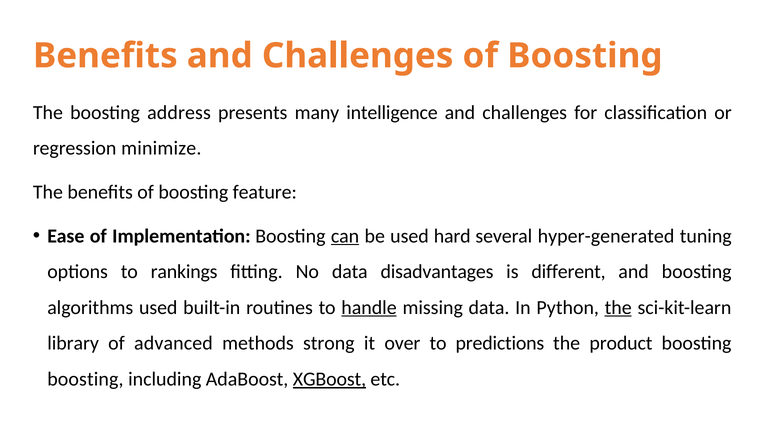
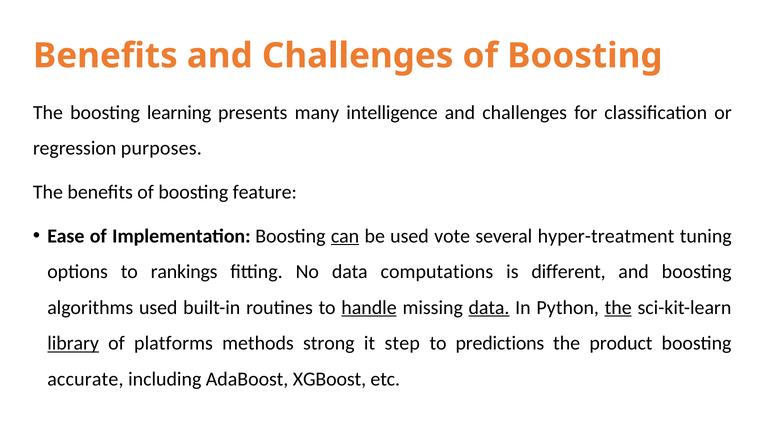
address: address -> learning (179, 113)
minimize: minimize -> purposes (161, 148)
hard: hard -> vote (452, 236)
hyper-generated: hyper-generated -> hyper-treatment (606, 236)
disadvantages: disadvantages -> computations (437, 272)
data underline: none -> present (489, 308)
library underline: none -> present (73, 344)
advanced: advanced -> platforms (174, 344)
over: over -> step (402, 344)
boosting: boosting -> accurate (85, 380)
XGBoost underline: present -> none (329, 380)
